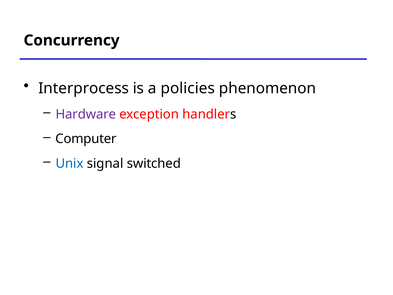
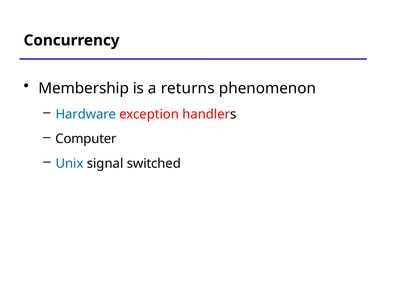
Interprocess: Interprocess -> Membership (84, 88)
policies: policies -> returns (188, 88)
Hardware colour: purple -> blue (86, 114)
